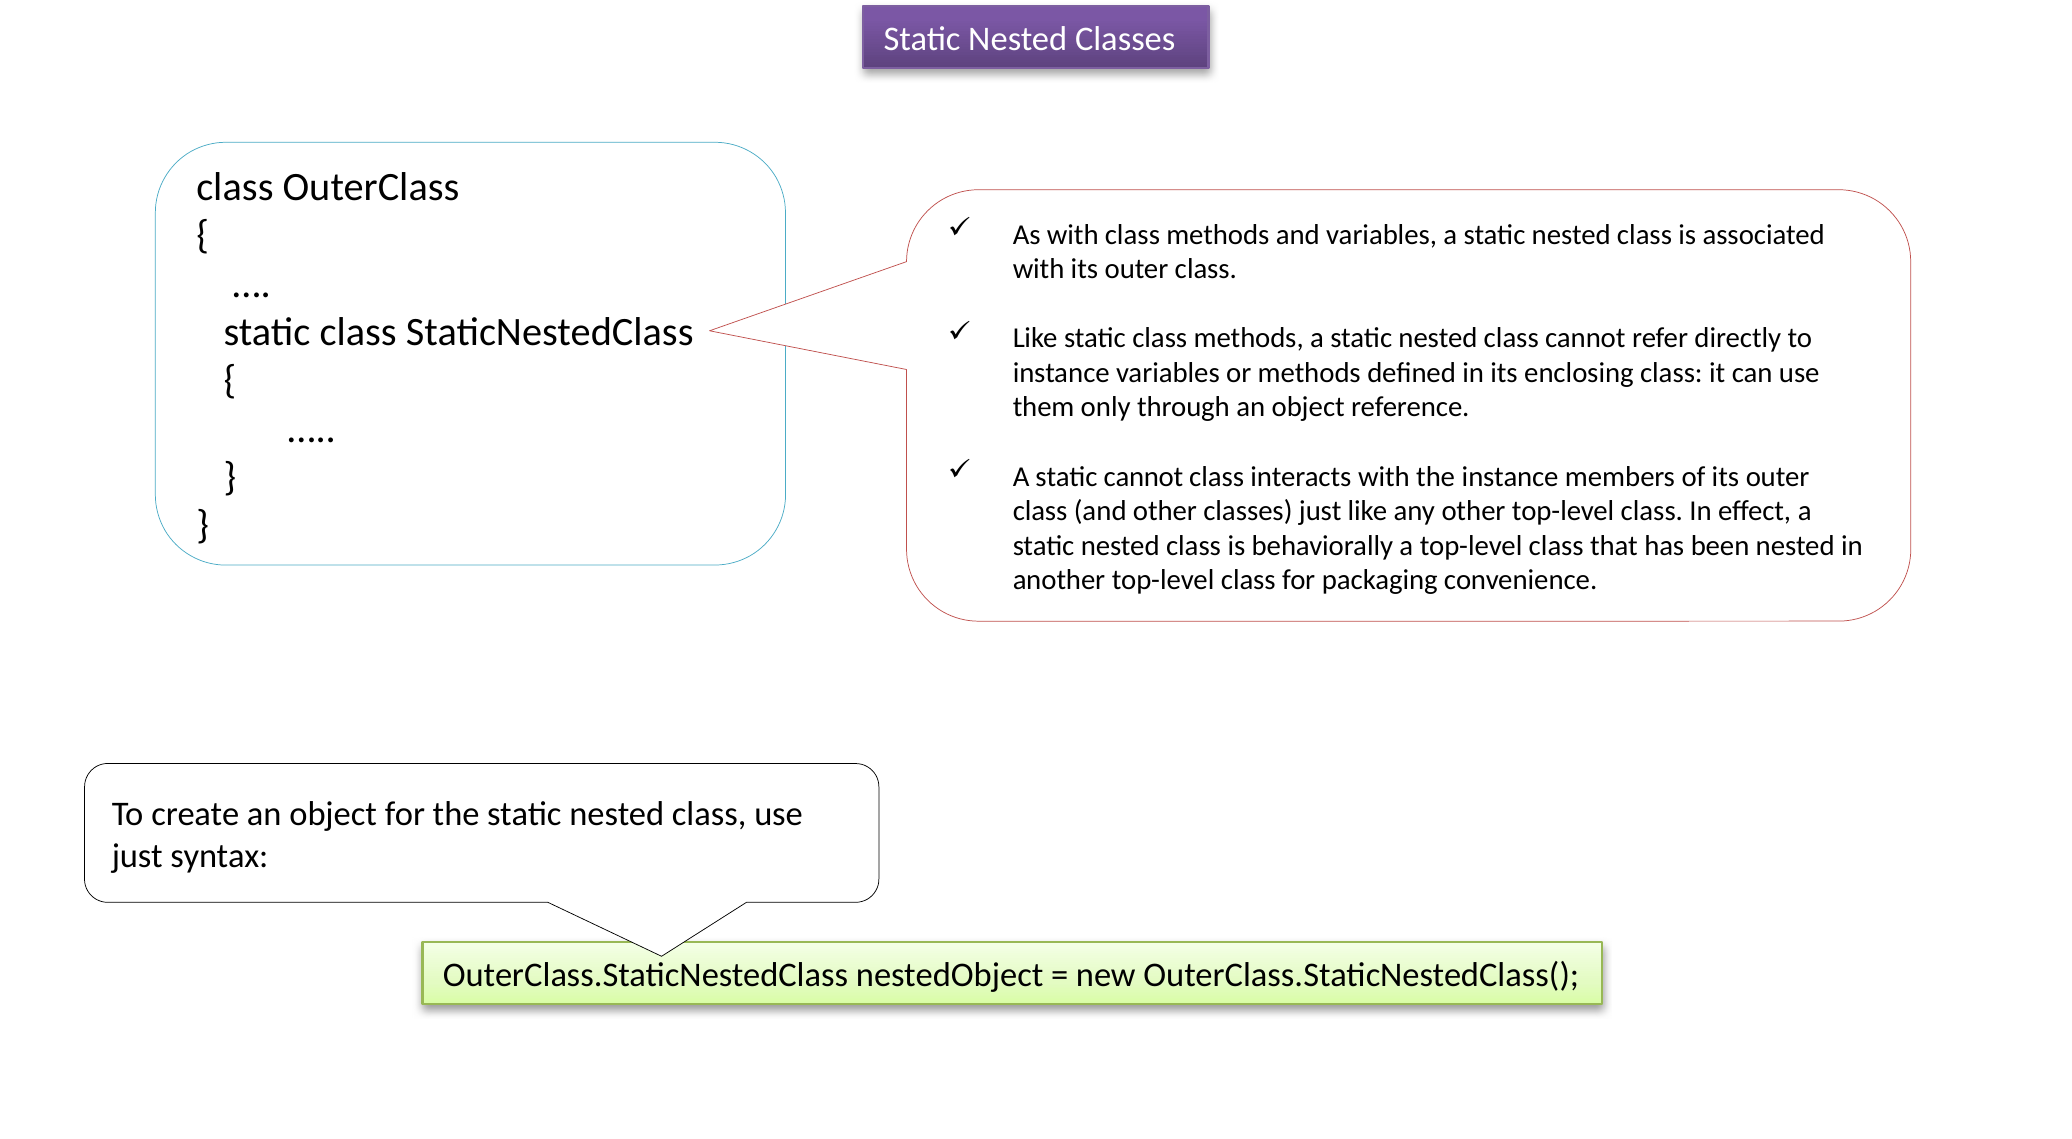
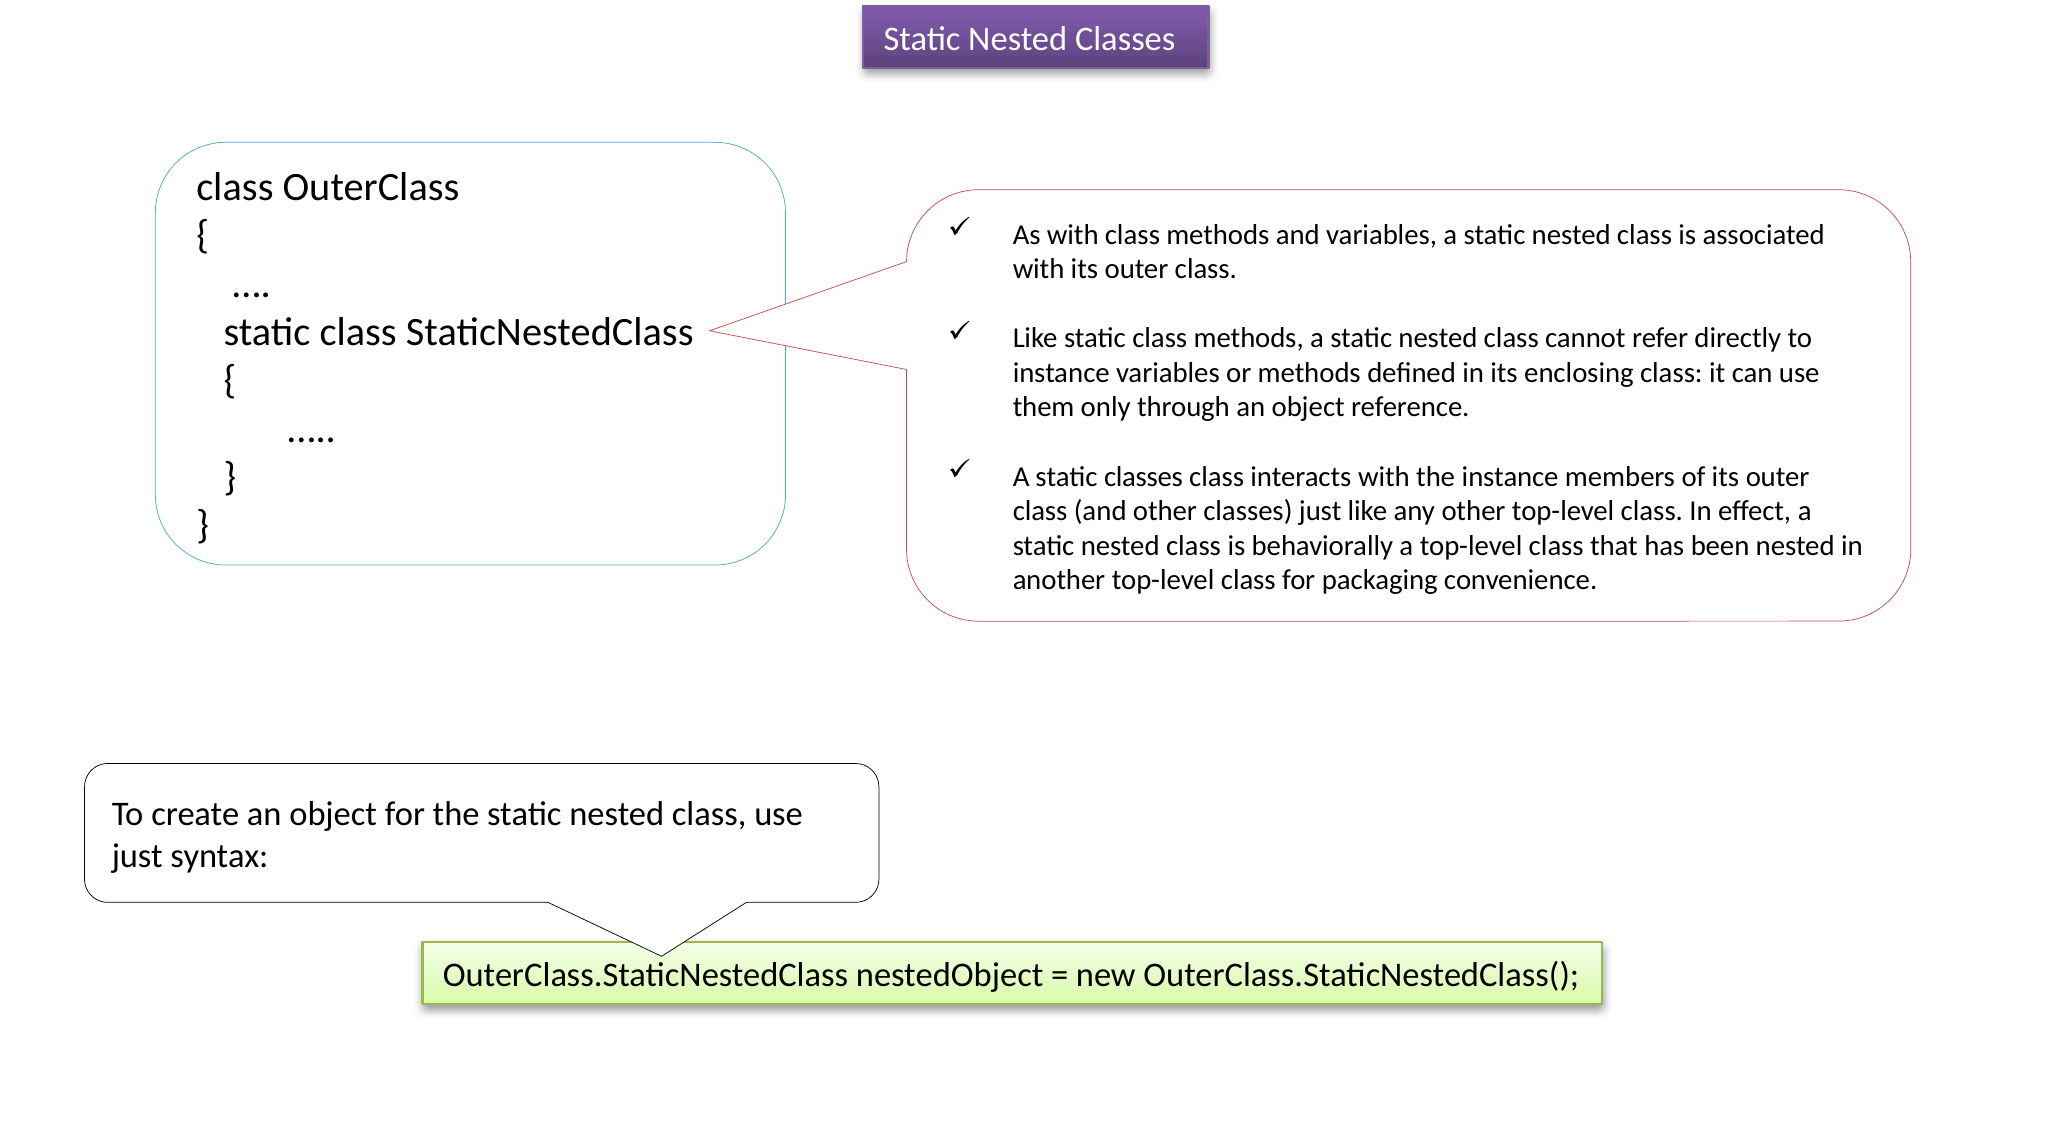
static cannot: cannot -> classes (1143, 477)
